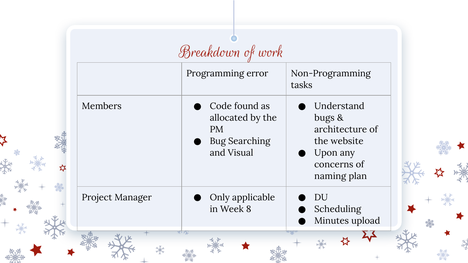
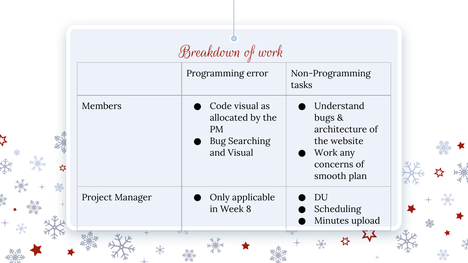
Code found: found -> visual (246, 106)
Upon: Upon -> Work (326, 153)
naming: naming -> smooth (330, 176)
